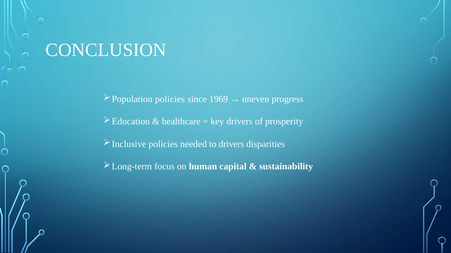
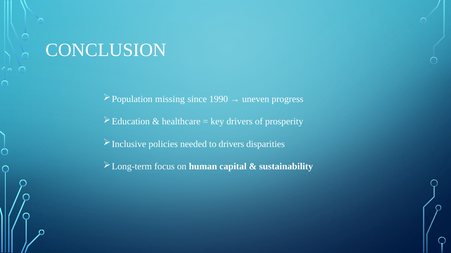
policies: policies -> missing (170, 99)
1969: 1969 -> 1990 (219, 99)
